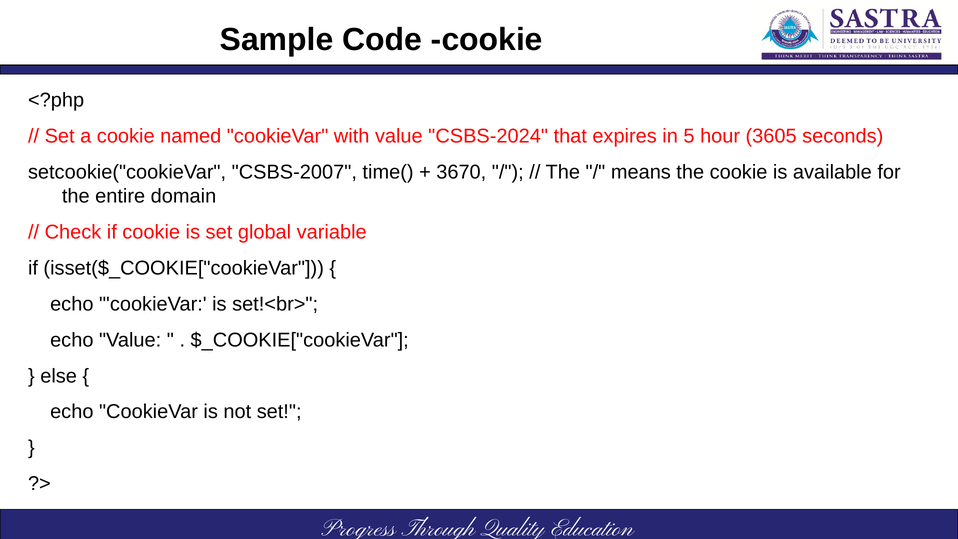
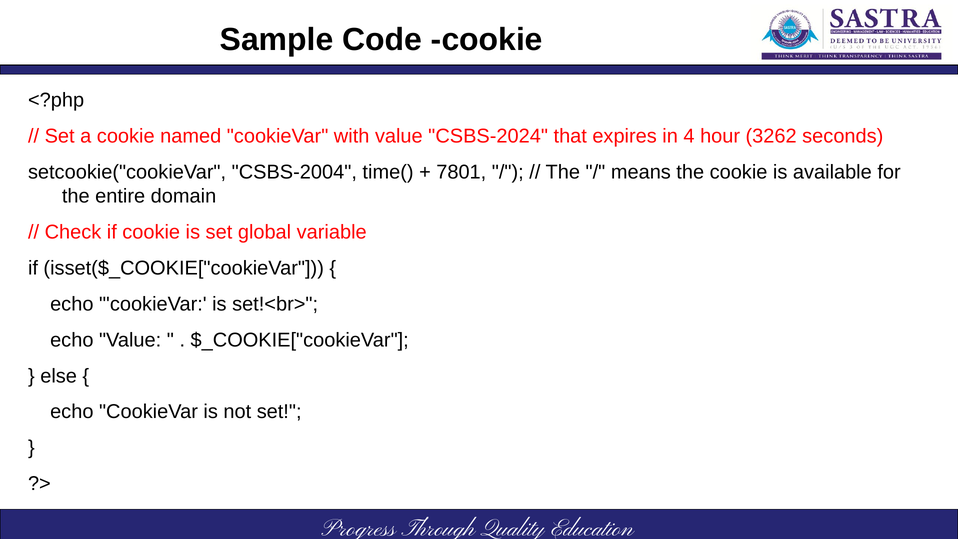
5: 5 -> 4 (689, 136)
3605: 3605 -> 3262 (771, 136)
CSBS-2007: CSBS-2007 -> CSBS-2004 (294, 172)
3670: 3670 -> 7801 (461, 172)
